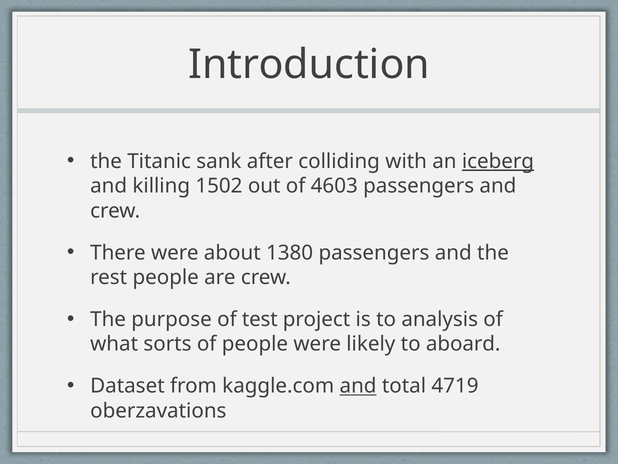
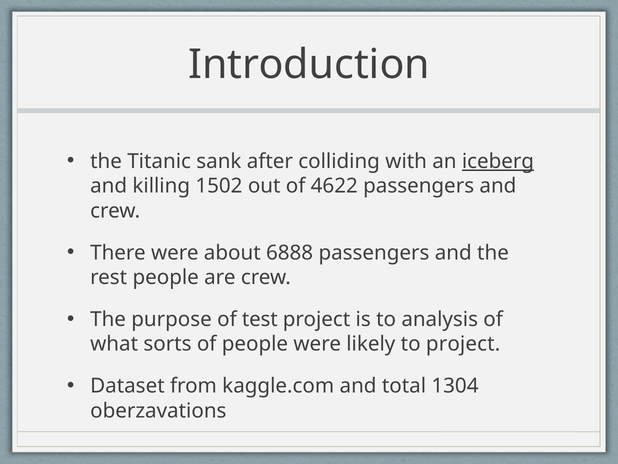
4603: 4603 -> 4622 (334, 186)
1380: 1380 -> 6888 (290, 252)
to aboard: aboard -> project (463, 344)
and underline: present -> none (358, 386)
4719: 4719 -> 1304 (455, 386)
